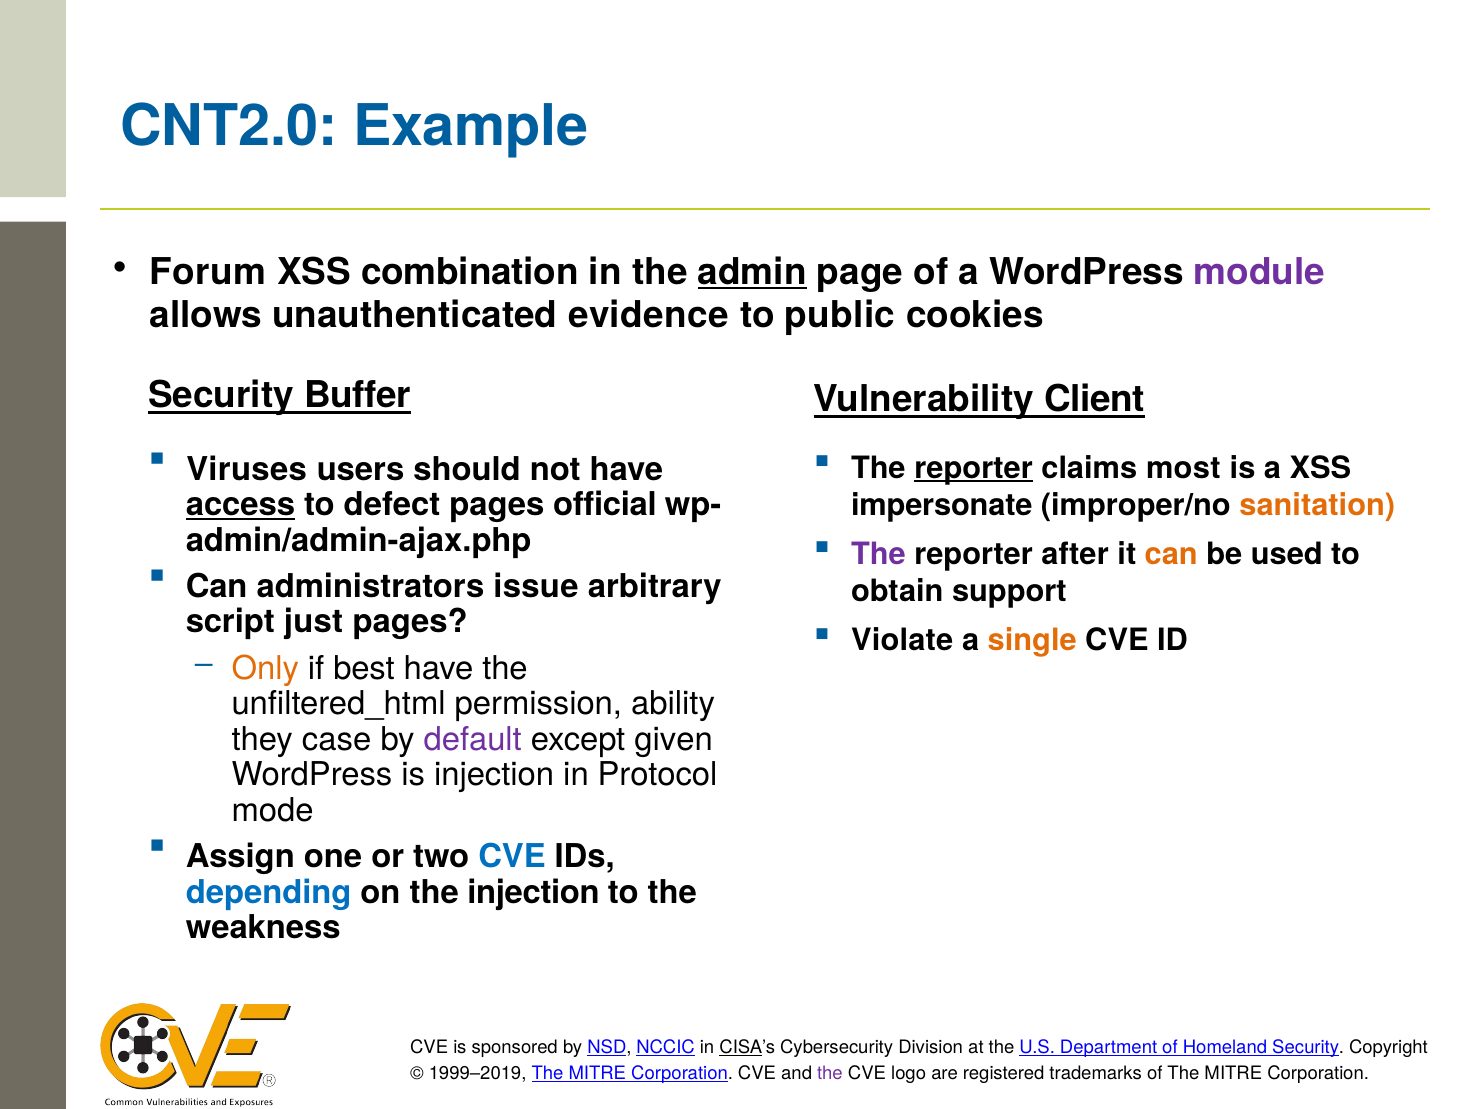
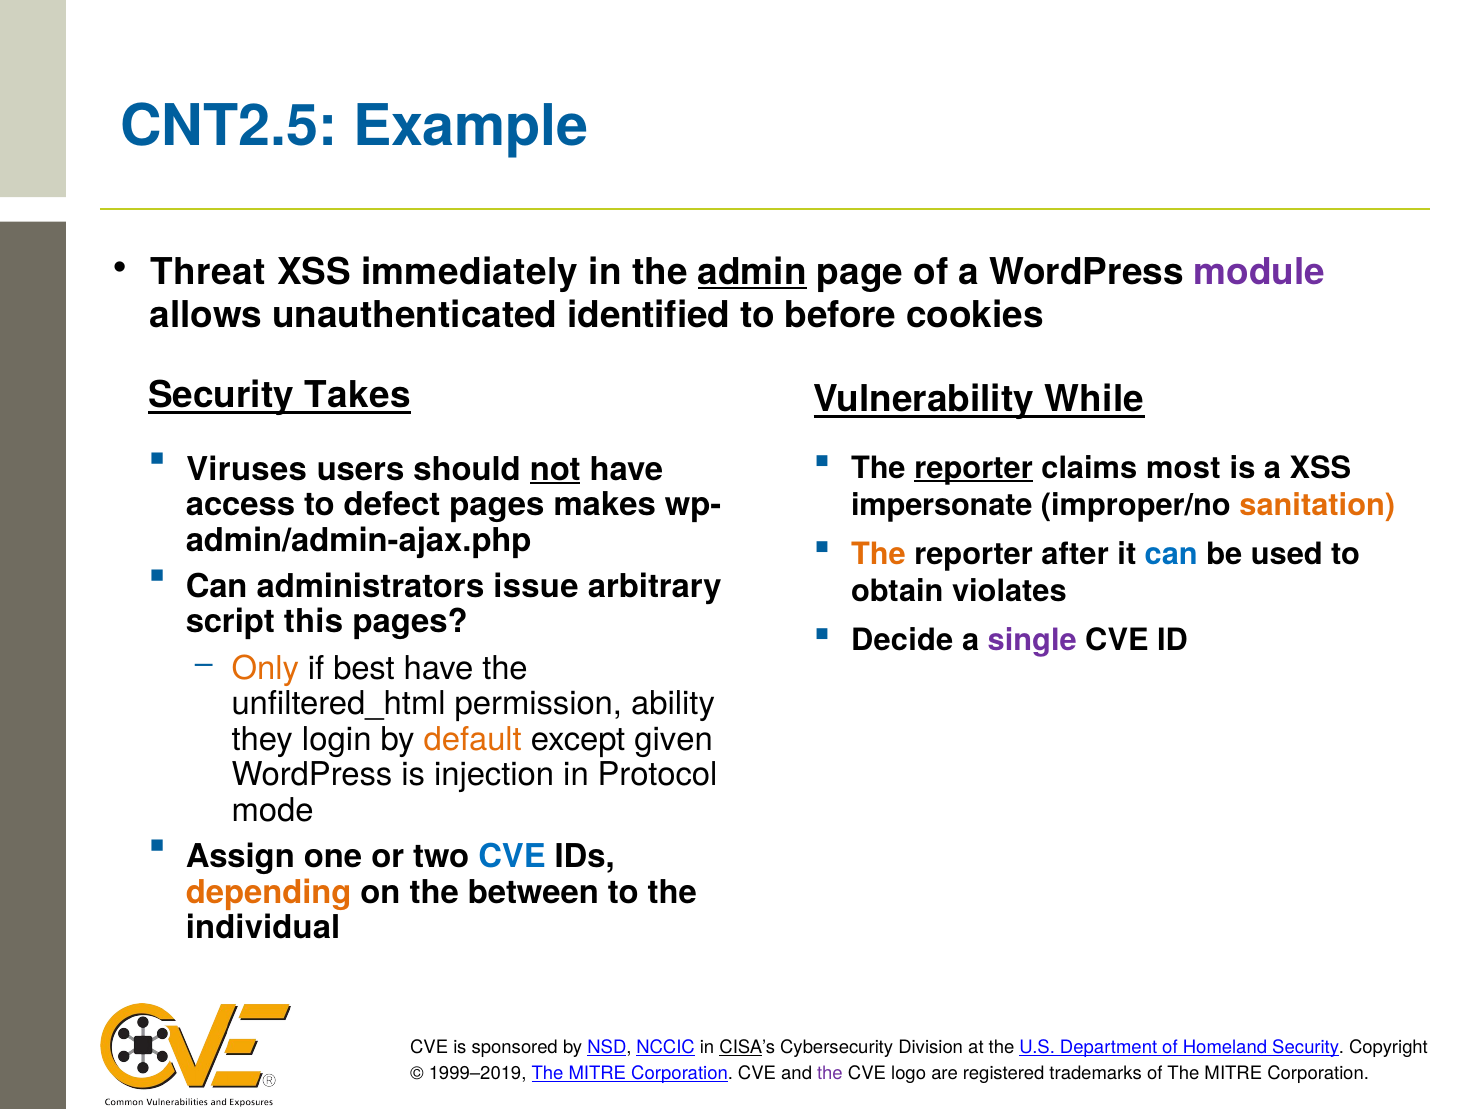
CNT2.0: CNT2.0 -> CNT2.5 (229, 127)
Forum: Forum -> Threat (208, 272)
combination: combination -> immediately (470, 272)
evidence: evidence -> identified (649, 315)
public: public -> before (840, 315)
Buffer: Buffer -> Takes (357, 396)
Client: Client -> While (1094, 400)
not underline: none -> present (555, 469)
access underline: present -> none (240, 505)
official: official -> makes (605, 505)
The colour: purple -> orange (878, 554)
can colour: orange -> blue (1171, 554)
support: support -> violates (1009, 591)
just: just -> this (314, 622)
Violate: Violate -> Decide (902, 641)
single colour: orange -> purple (1032, 641)
case: case -> login (337, 740)
default colour: purple -> orange (473, 740)
depending colour: blue -> orange (269, 893)
the injection: injection -> between (533, 893)
weakness: weakness -> individual (263, 928)
